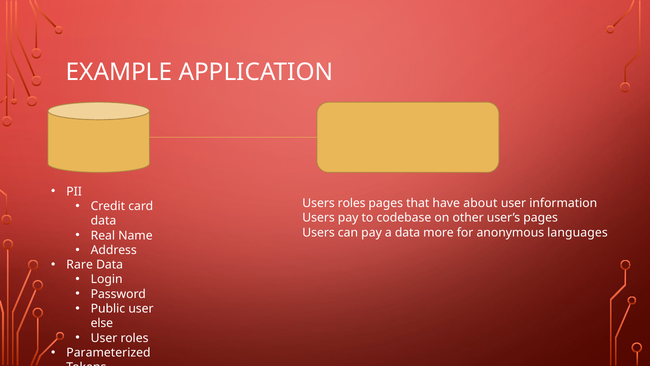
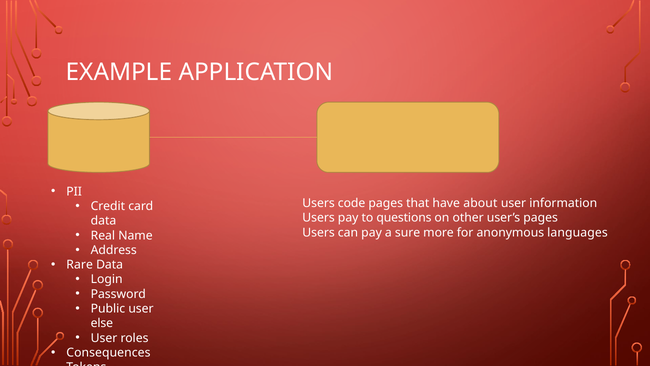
Users roles: roles -> code (352, 203)
codebase: codebase -> questions (404, 218)
a data: data -> sure (408, 232)
Parameterized: Parameterized -> Consequences (108, 352)
